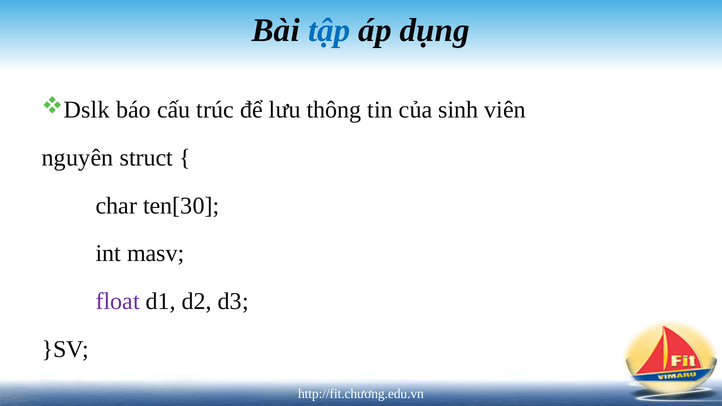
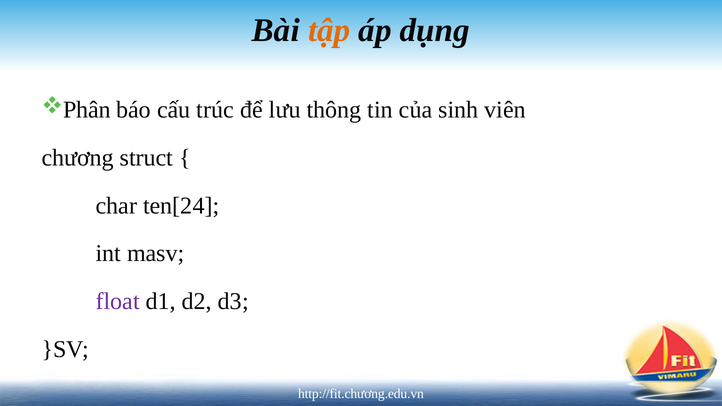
tập colour: blue -> orange (329, 30)
Dslk: Dslk -> Phân (87, 110)
nguyên: nguyên -> chương (78, 158)
ten[30: ten[30 -> ten[24 (181, 206)
